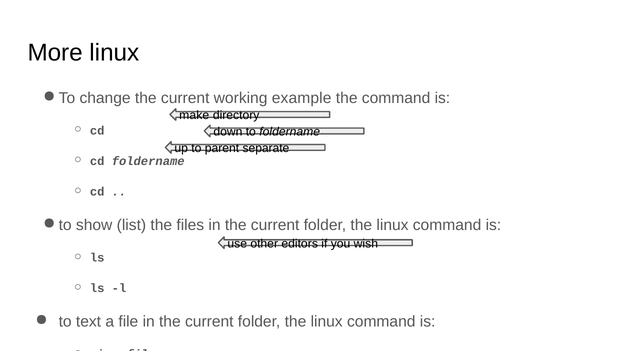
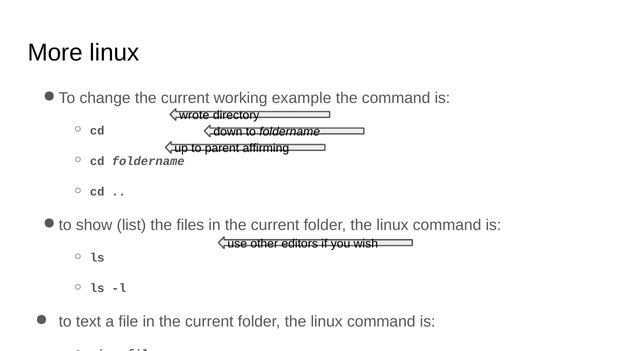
make: make -> wrote (194, 115)
separate: separate -> affirming (266, 148)
